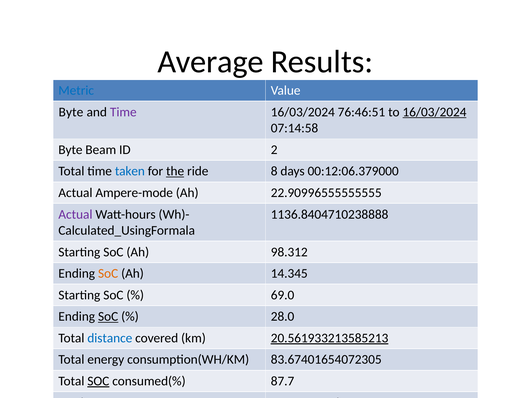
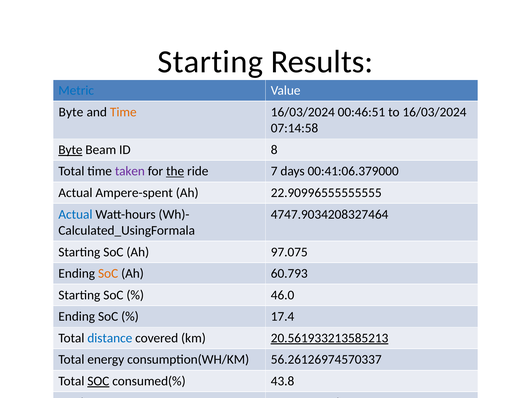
Average: Average -> Starting (210, 62)
Time colour: purple -> orange (123, 112)
76:46:51: 76:46:51 -> 00:46:51 (361, 112)
16/03/2024 underline: present -> none (435, 112)
Byte underline: none -> present (70, 150)
2: 2 -> 8 (274, 150)
taken colour: blue -> purple (130, 171)
8: 8 -> 7 (274, 171)
00:12:06.379000: 00:12:06.379000 -> 00:41:06.379000 (353, 171)
Ampere-mode: Ampere-mode -> Ampere-spent (134, 193)
Actual colour: purple -> blue (75, 214)
1136.8404710238888: 1136.8404710238888 -> 4747.9034208327464 (330, 214)
98.312: 98.312 -> 97.075 (289, 252)
14.345: 14.345 -> 60.793 (289, 274)
69.0: 69.0 -> 46.0 (283, 295)
SoC underline: present -> none (108, 317)
28.0: 28.0 -> 17.4 (283, 317)
83.67401654072305: 83.67401654072305 -> 56.26126974570337 (326, 360)
87.7: 87.7 -> 43.8 (283, 381)
